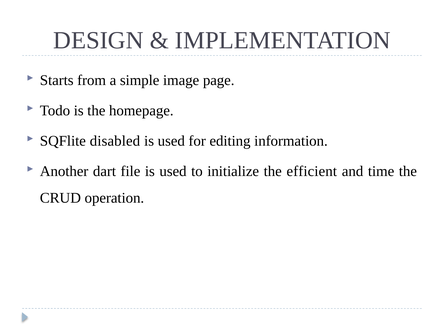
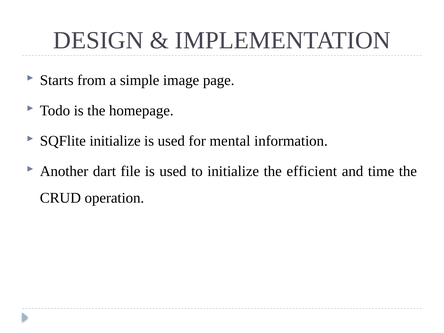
SQFlite disabled: disabled -> initialize (115, 141)
editing: editing -> mental (230, 141)
